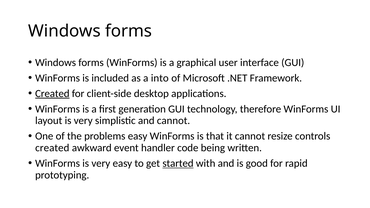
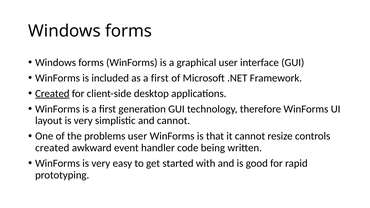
as a into: into -> first (160, 78)
problems easy: easy -> user (137, 136)
started underline: present -> none (178, 163)
